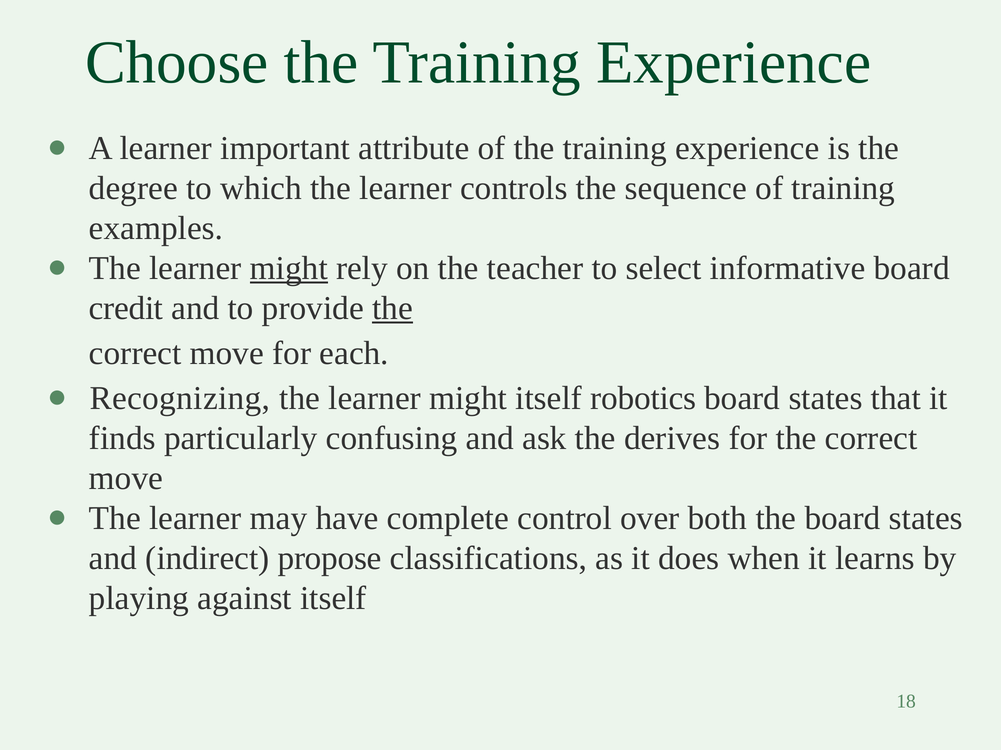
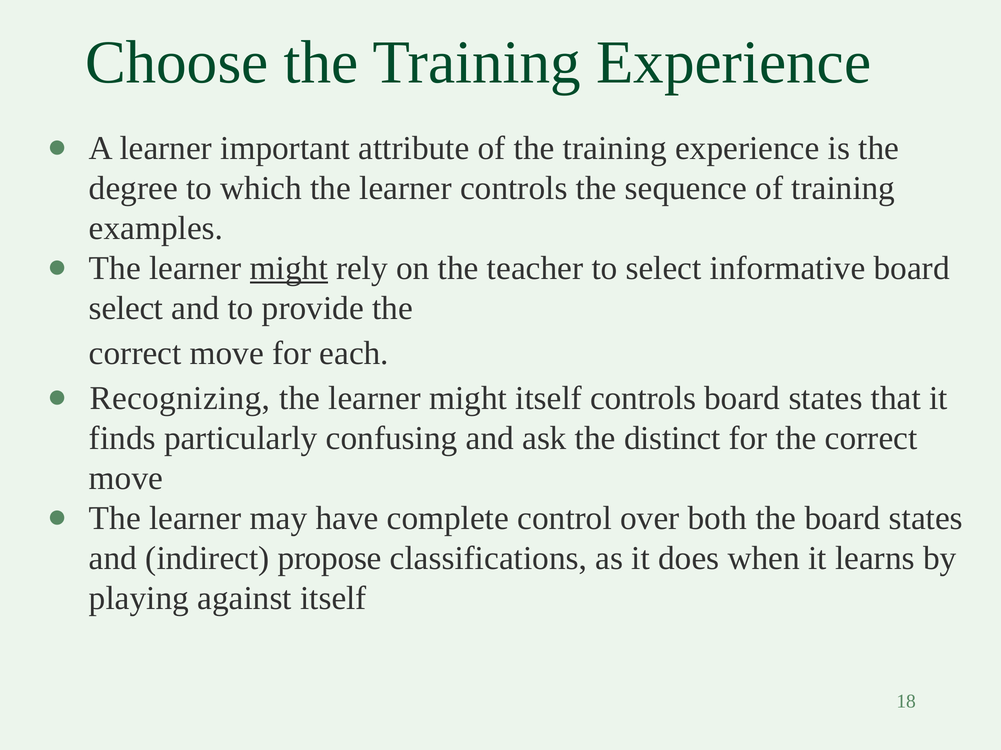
credit: credit -> select (126, 308)
the underline: present -> none (393, 308)
itself robotics: robotics -> controls (643, 398)
derives: derives -> distinct (672, 438)
